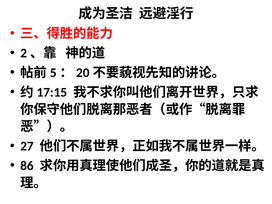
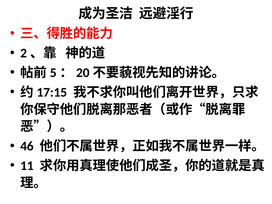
27: 27 -> 46 (27, 146)
86: 86 -> 11 (27, 166)
